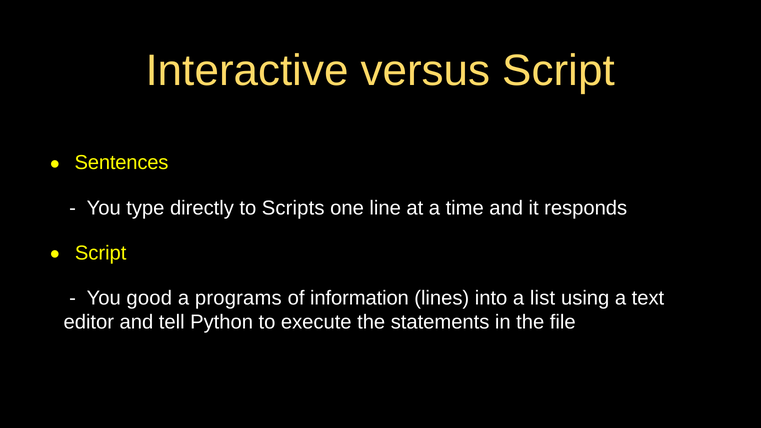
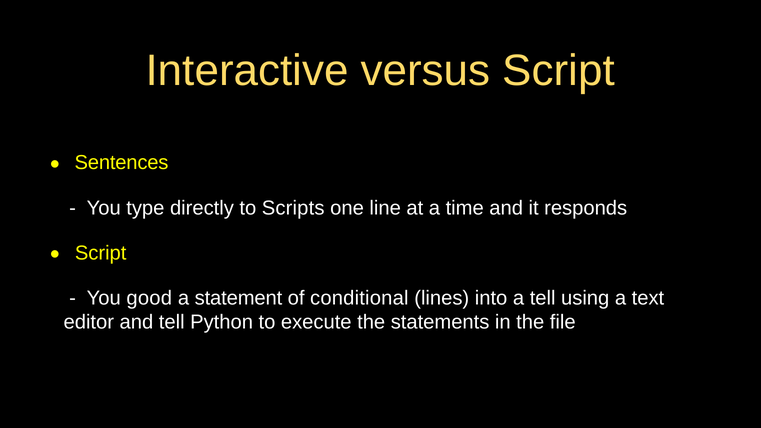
programs: programs -> statement (238, 298)
information: information -> conditional (359, 298)
a list: list -> tell (543, 298)
